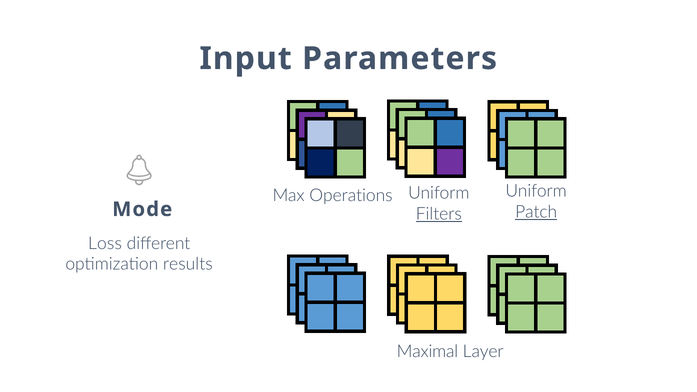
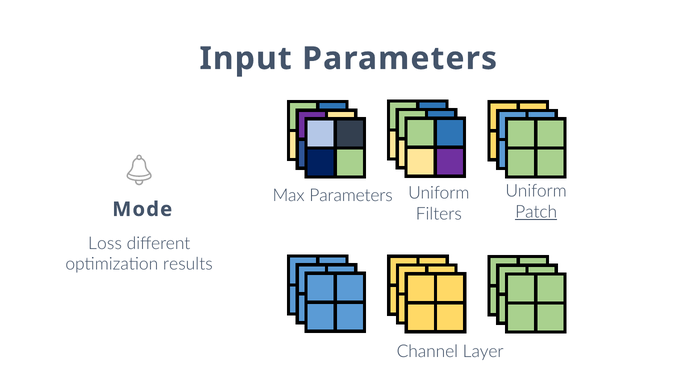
Max Operations: Operations -> Parameters (351, 195)
Filters underline: present -> none (439, 214)
Maximal: Maximal -> Channel (427, 351)
